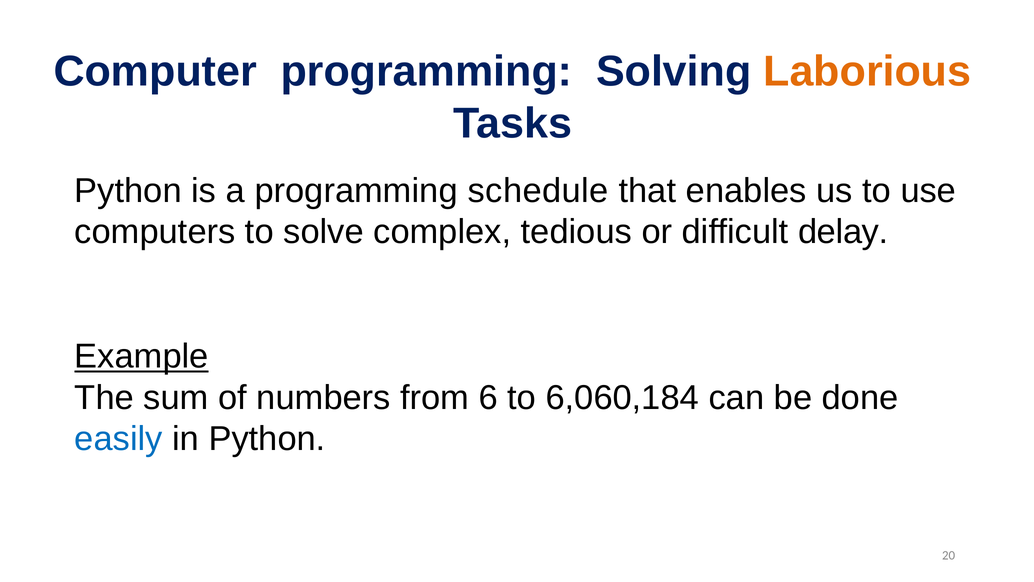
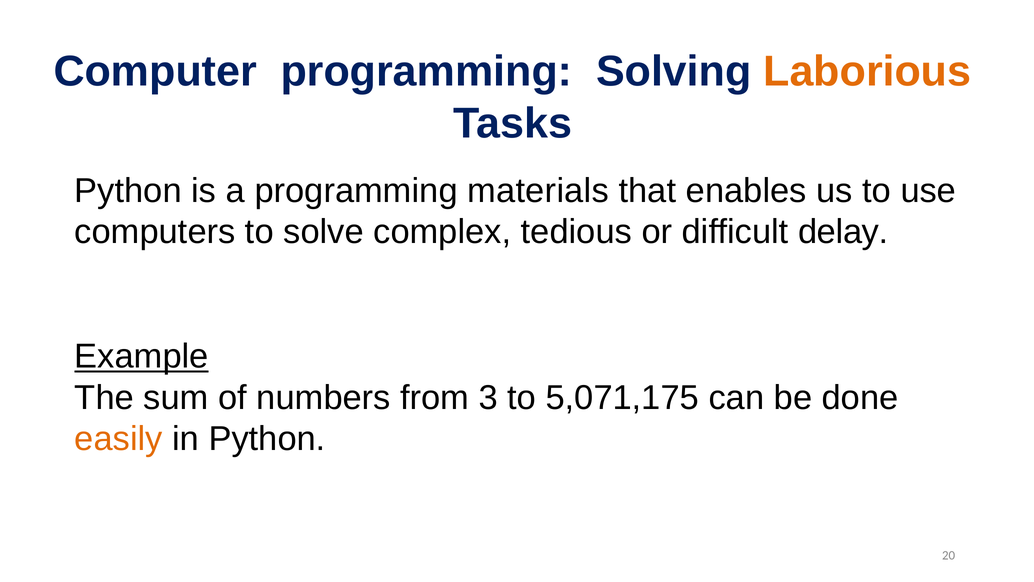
schedule: schedule -> materials (538, 191)
6: 6 -> 3 (488, 397)
6,060,184: 6,060,184 -> 5,071,175 (622, 397)
easily colour: blue -> orange (119, 439)
